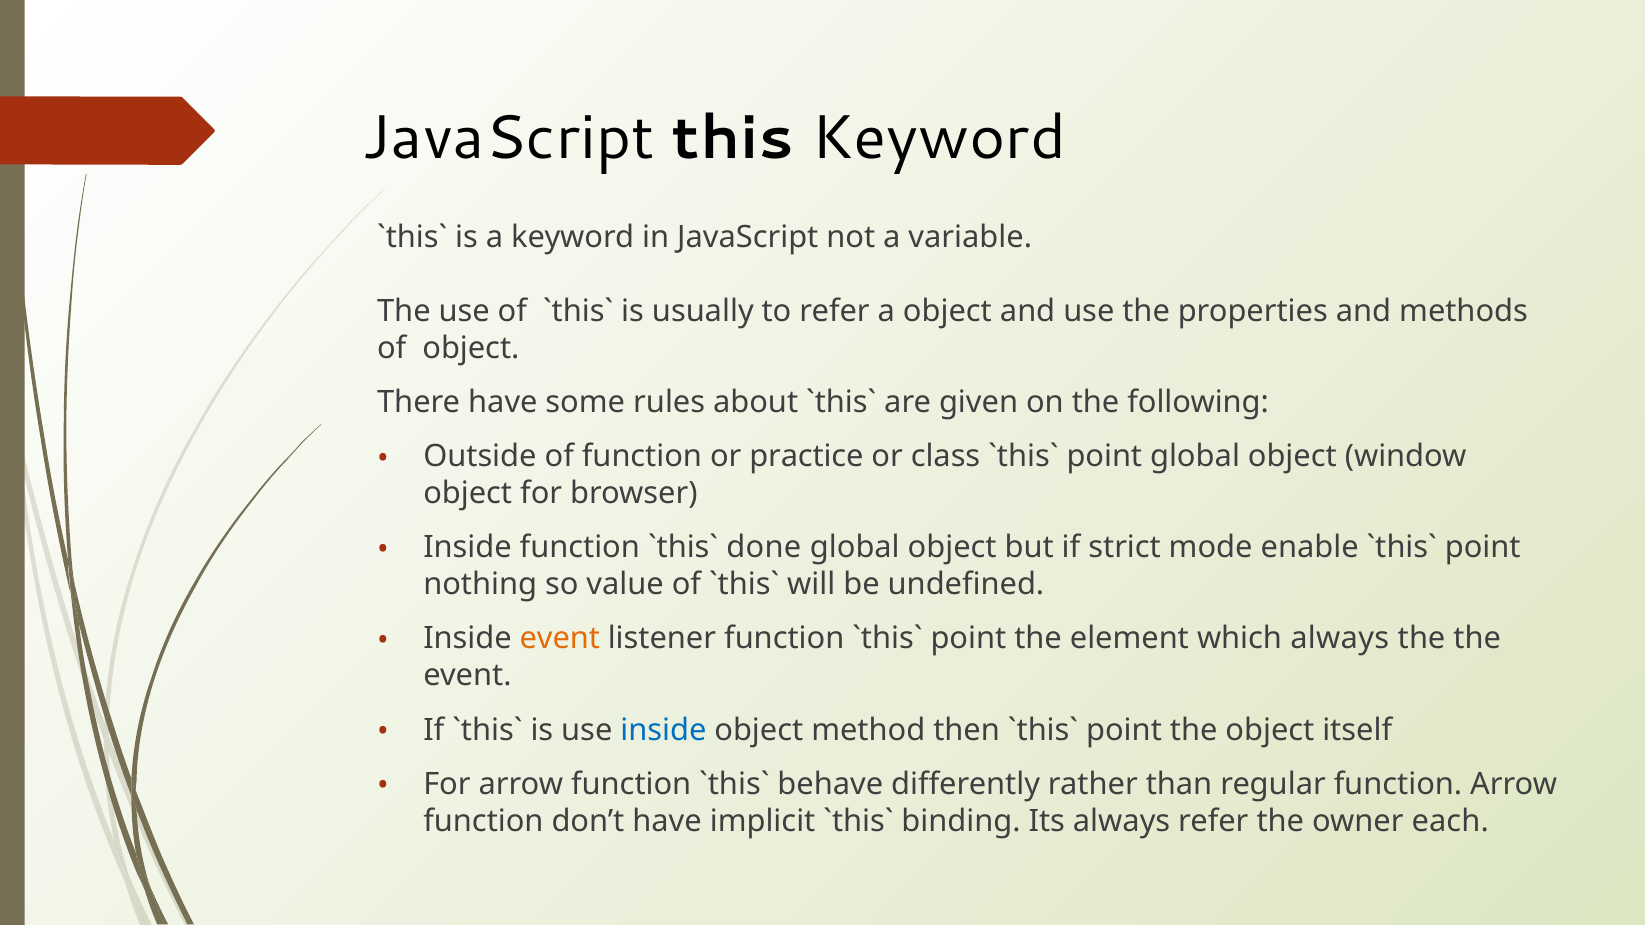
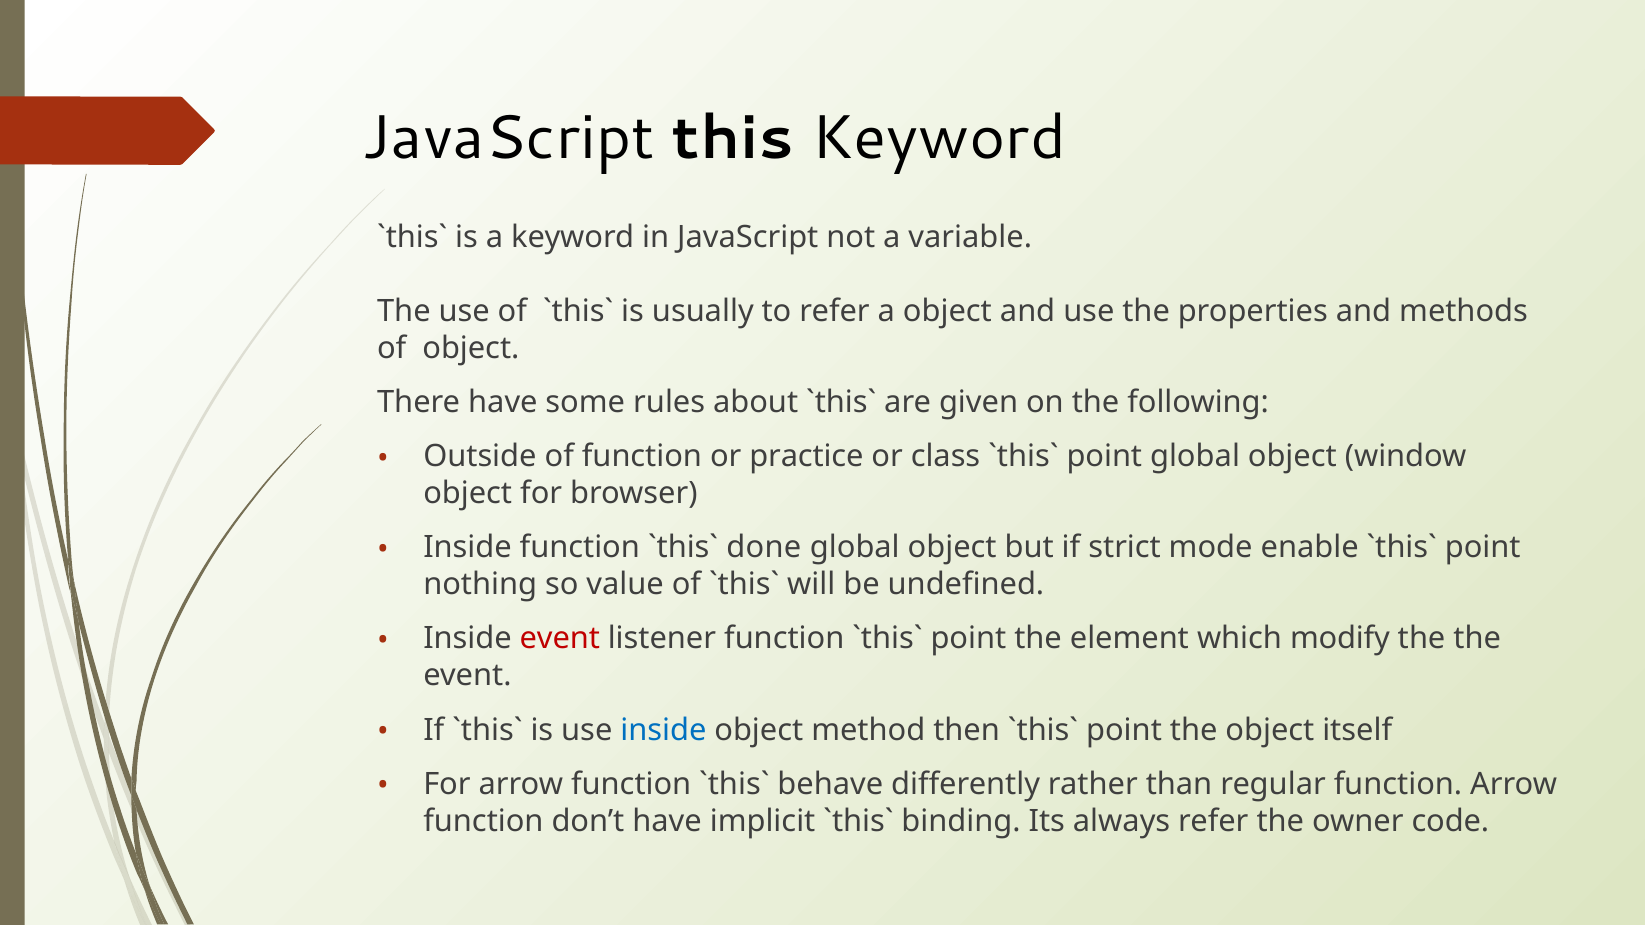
event colour: orange -> red (560, 639)
which always: always -> modify (1340, 639)
each: each -> code (1450, 821)
